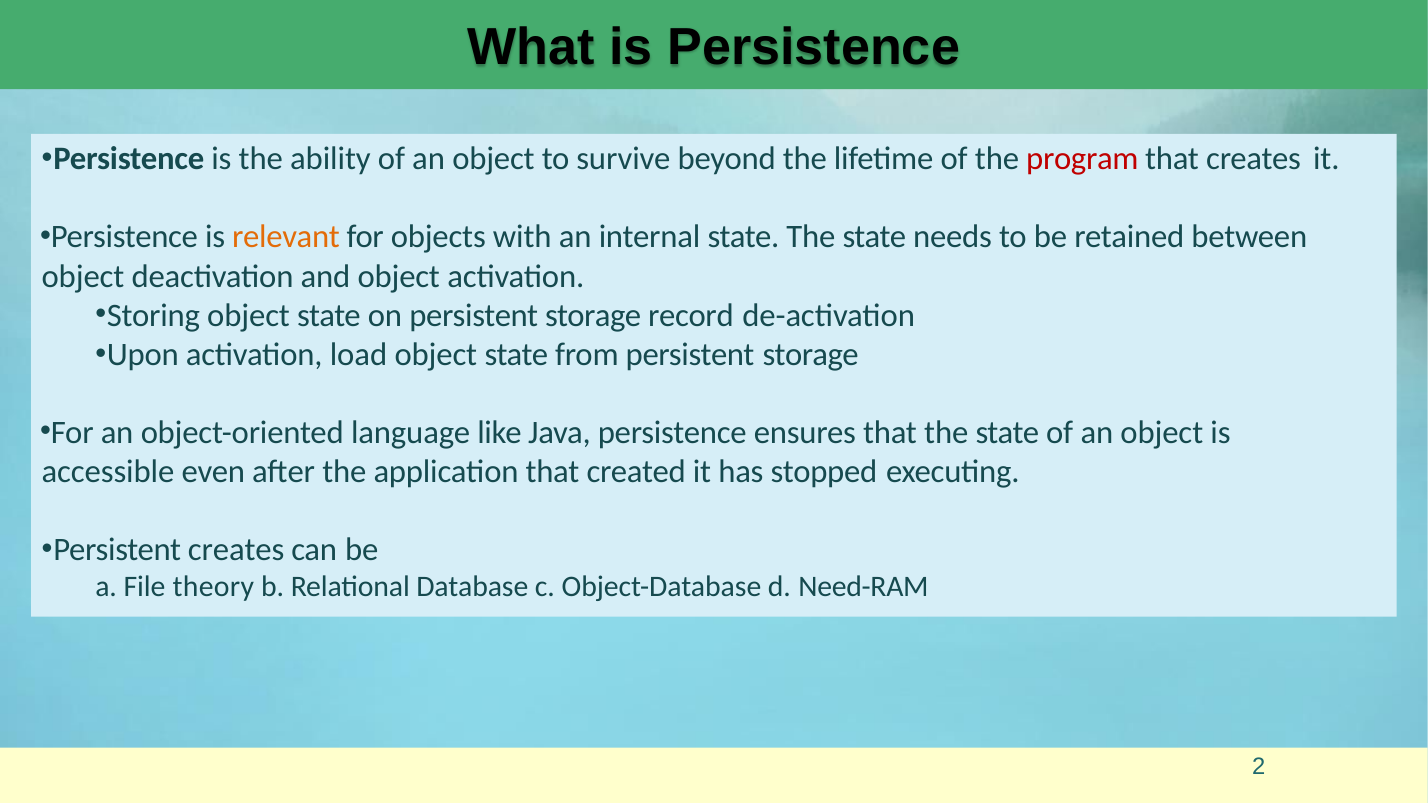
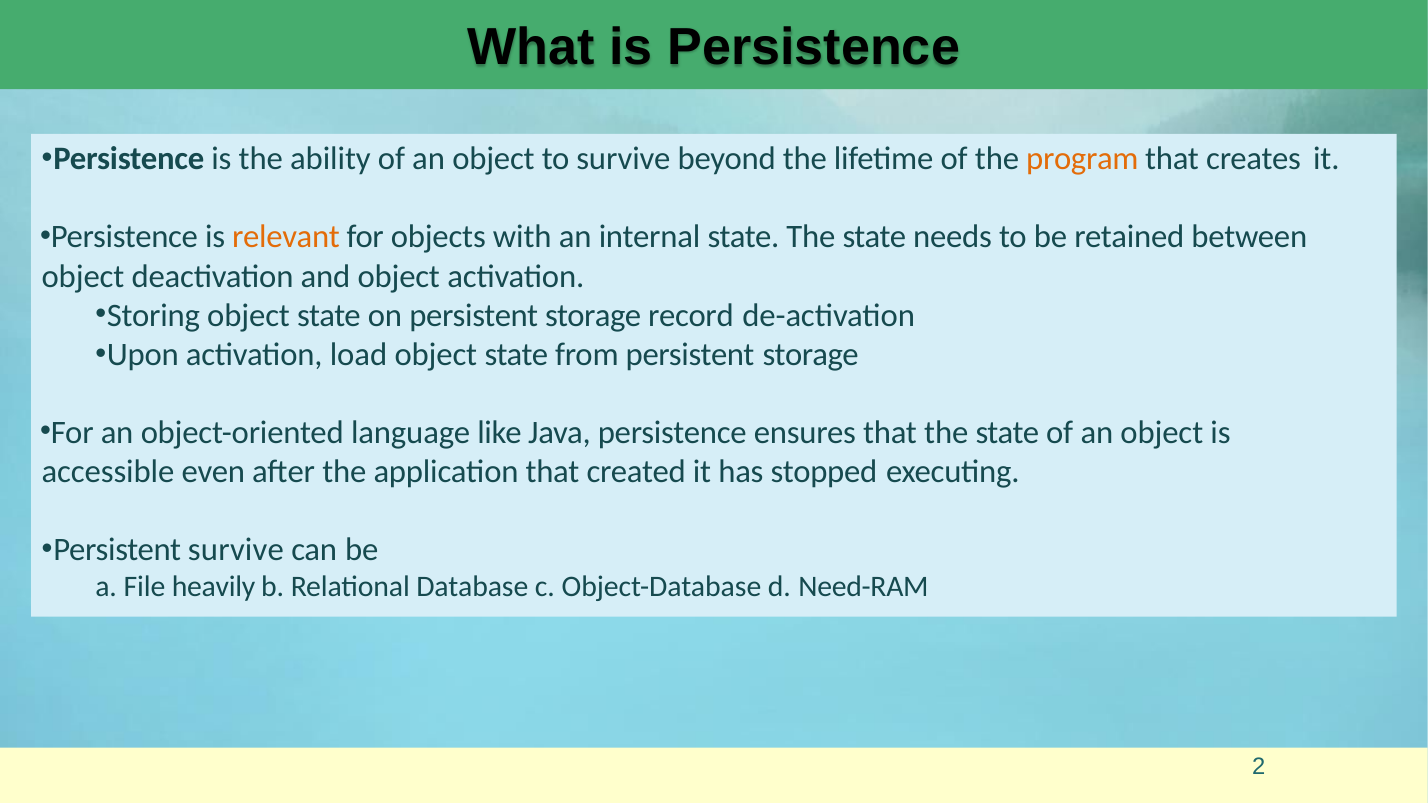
program colour: red -> orange (1082, 159)
Persistent creates: creates -> survive (236, 550)
theory: theory -> heavily (214, 587)
